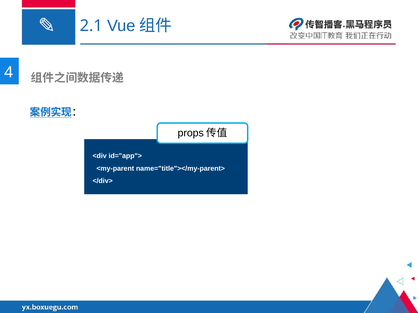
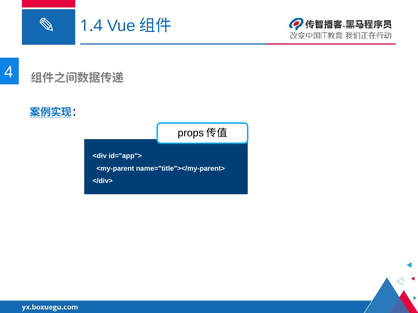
2.1: 2.1 -> 1.4 (91, 26)
